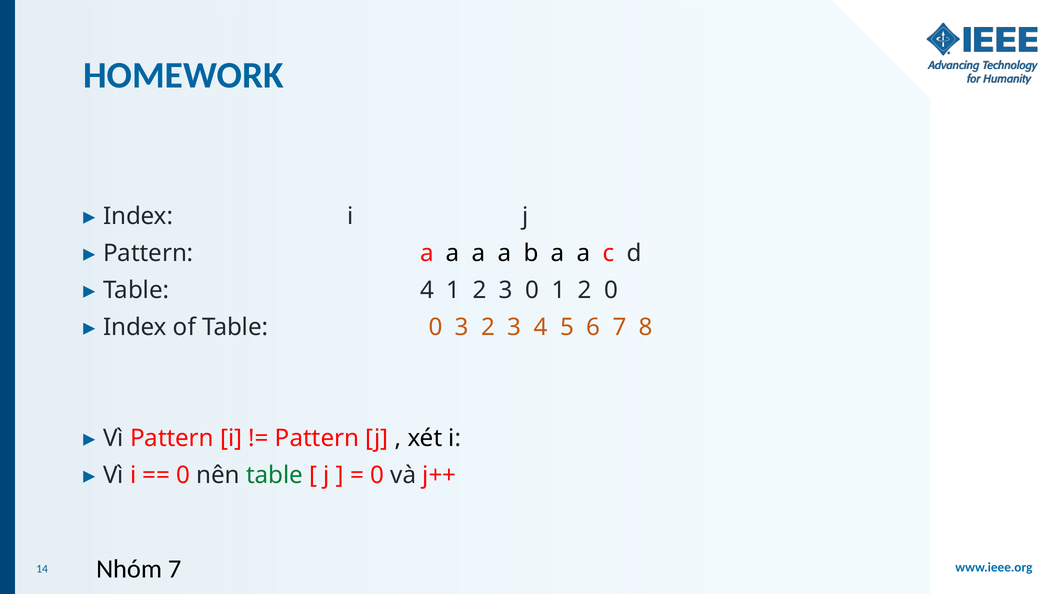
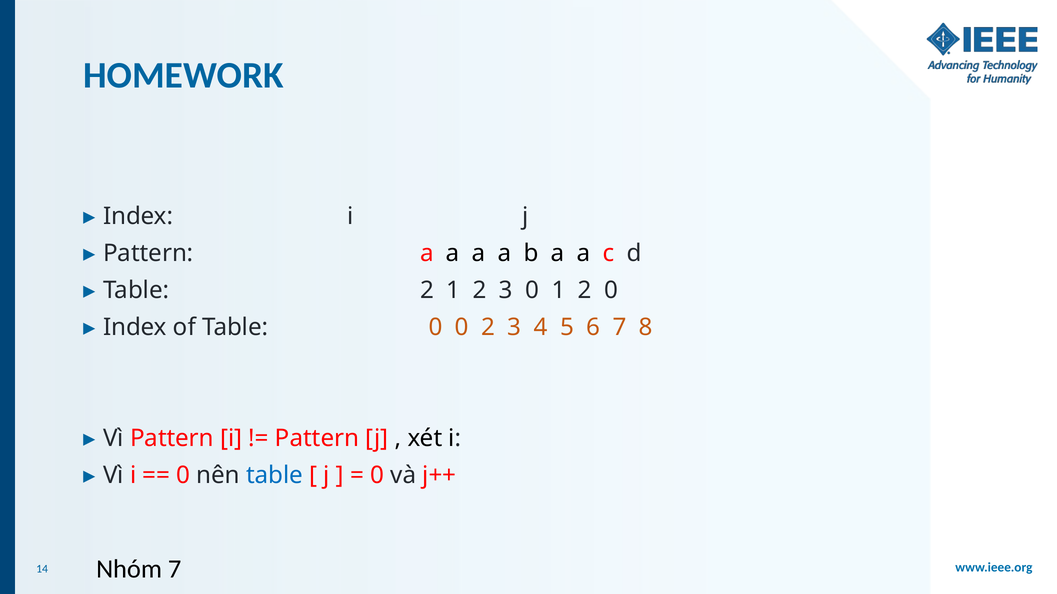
Table 4: 4 -> 2 (427, 291)
0 3: 3 -> 0 (462, 328)
table colour: green -> blue (275, 476)
